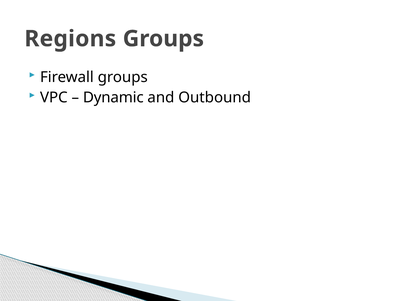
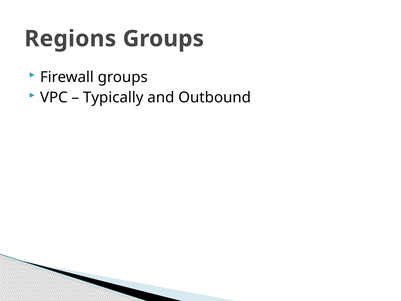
Dynamic: Dynamic -> Typically (113, 97)
